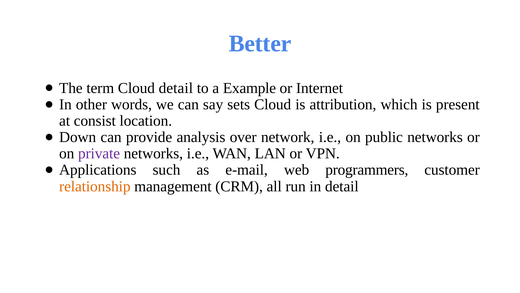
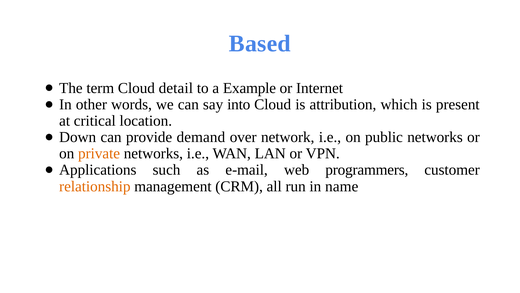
Better: Better -> Based (260, 44)
sets: sets -> into (239, 104)
consist: consist -> critical (95, 121)
analysis: analysis -> demand (201, 137)
private colour: purple -> orange (99, 153)
in detail: detail -> name (342, 186)
